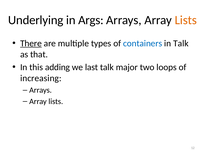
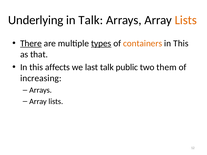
in Args: Args -> Talk (91, 20)
types underline: none -> present (101, 43)
containers colour: blue -> orange (143, 43)
Talk: Talk -> This (181, 43)
adding: adding -> affects (58, 67)
major: major -> public (127, 67)
loops: loops -> them (167, 67)
